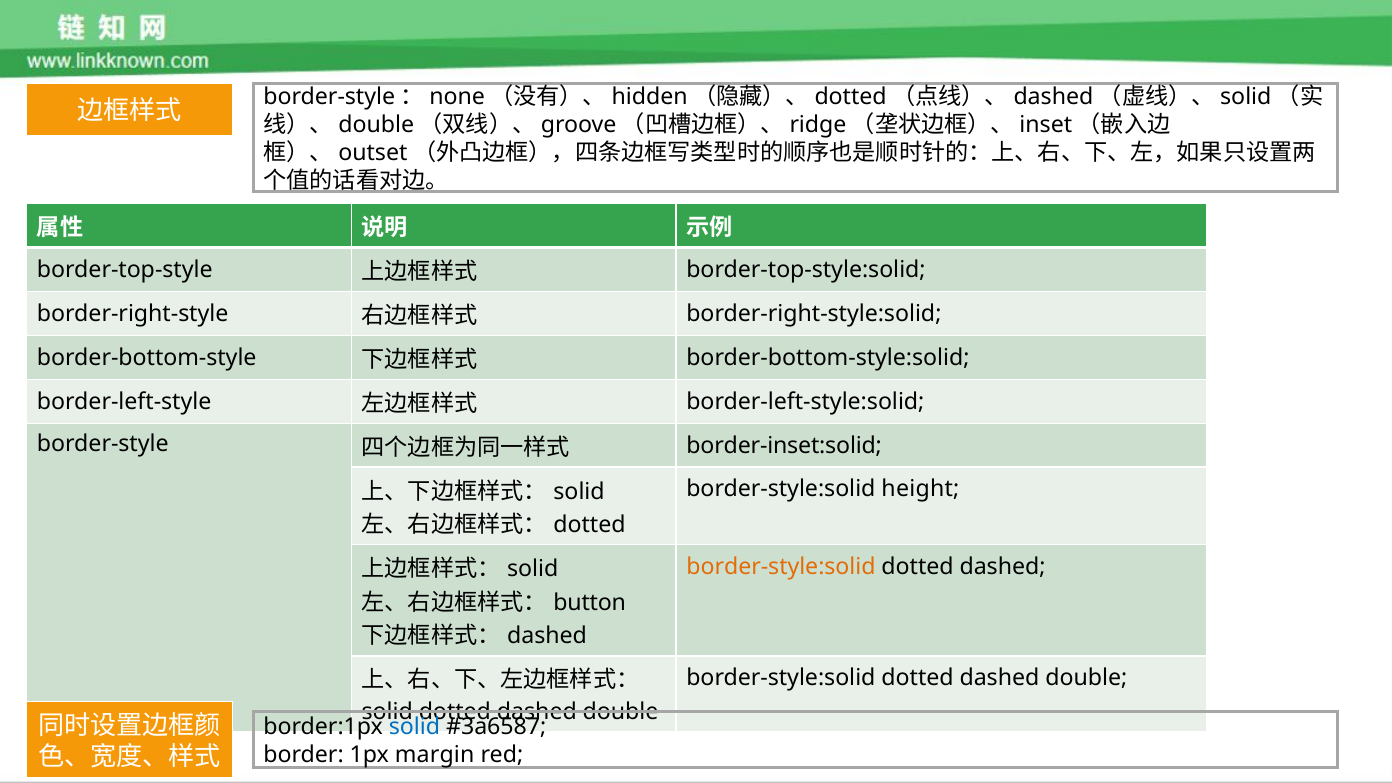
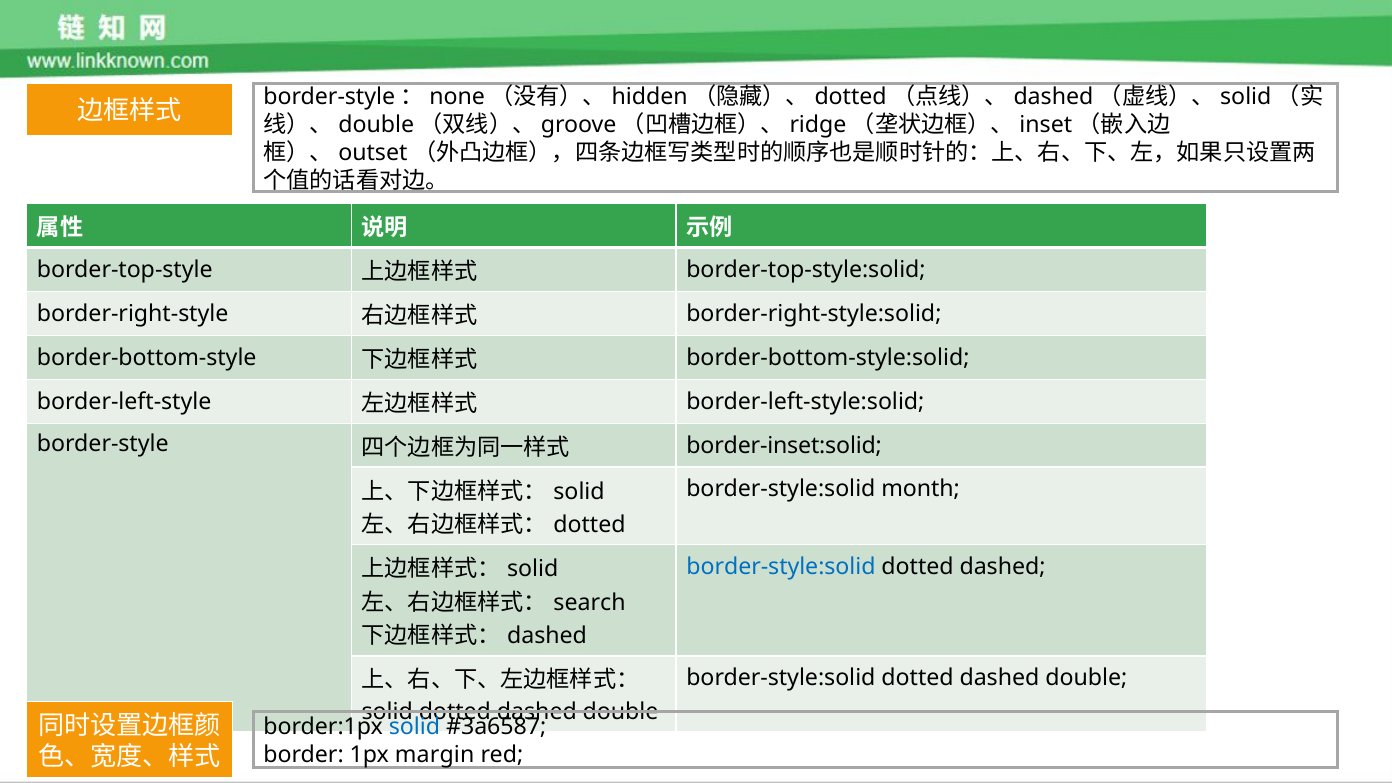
height: height -> month (921, 489)
border-style:solid colour: orange -> blue (781, 567)
button: button -> search (590, 603)
